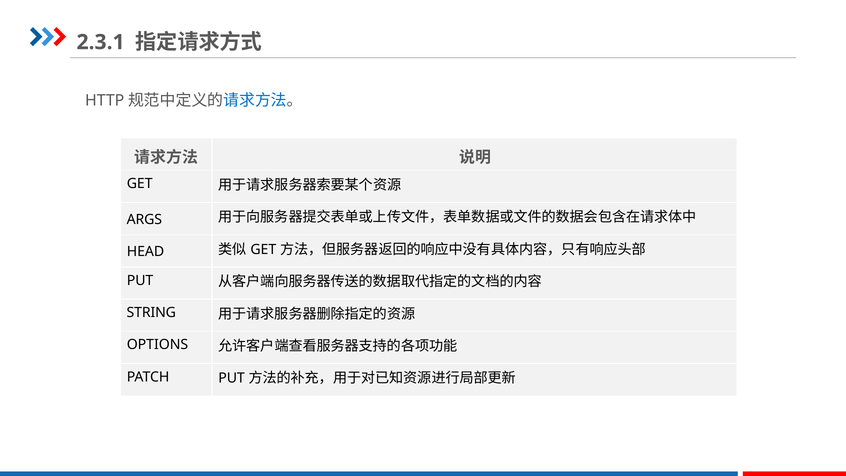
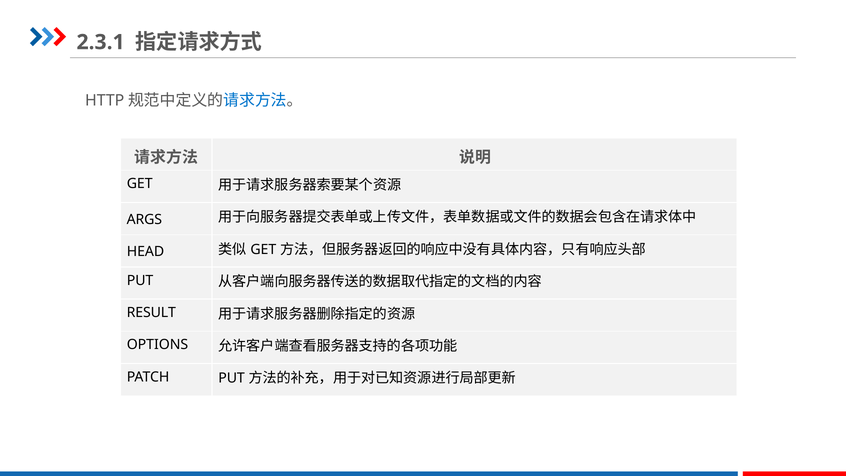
STRING: STRING -> RESULT (151, 313)
